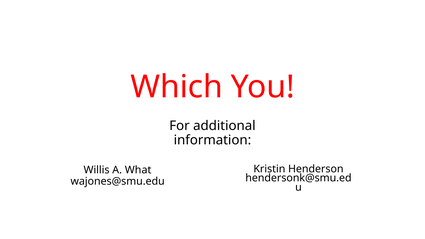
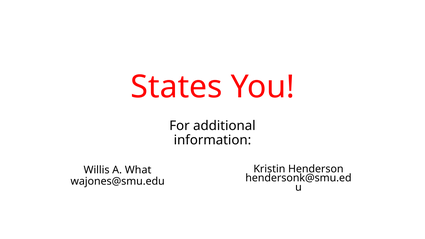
Which: Which -> States (177, 87)
